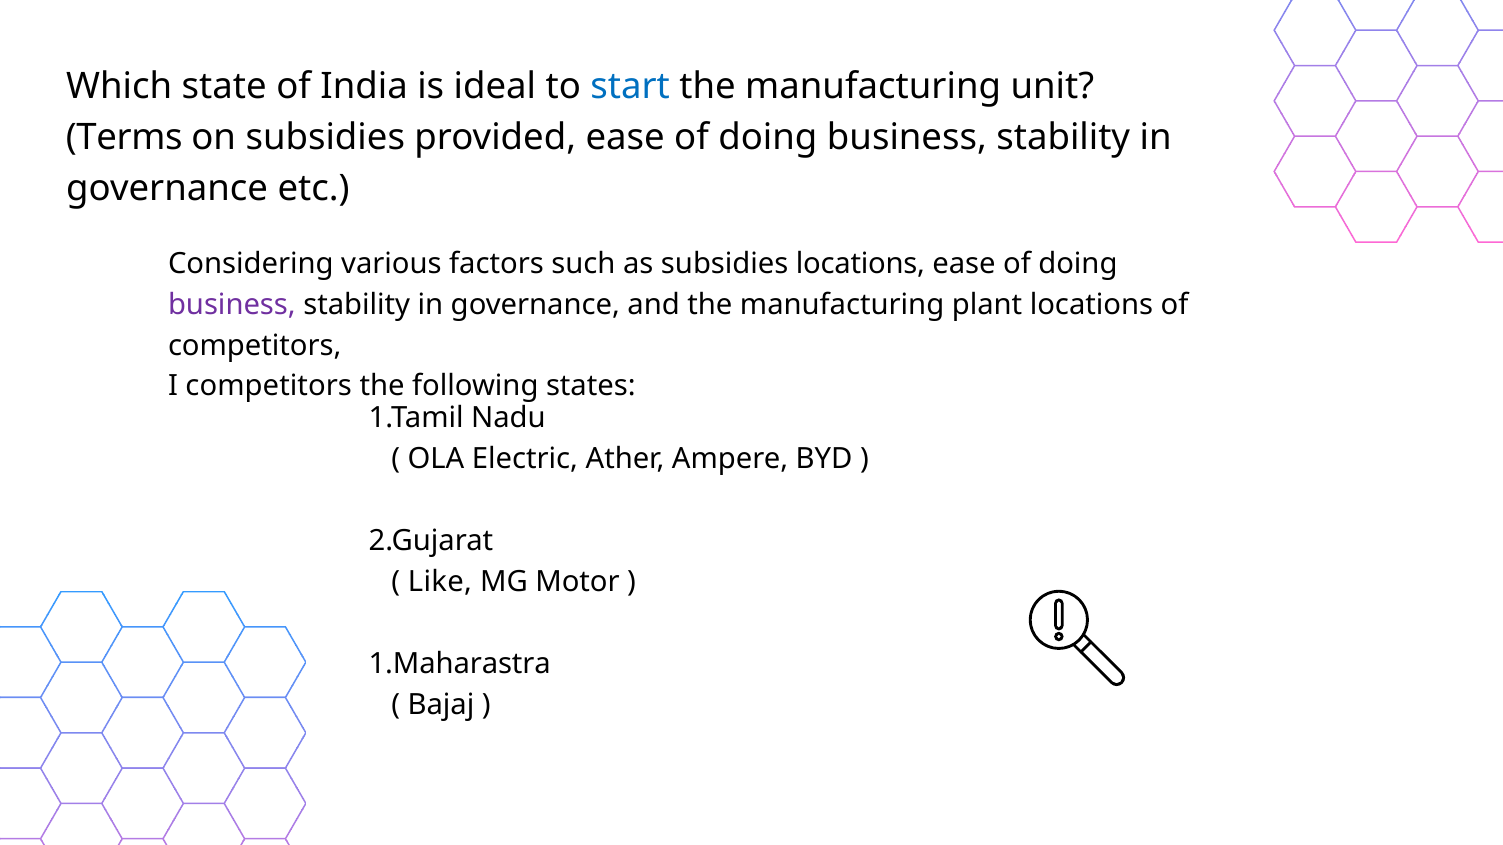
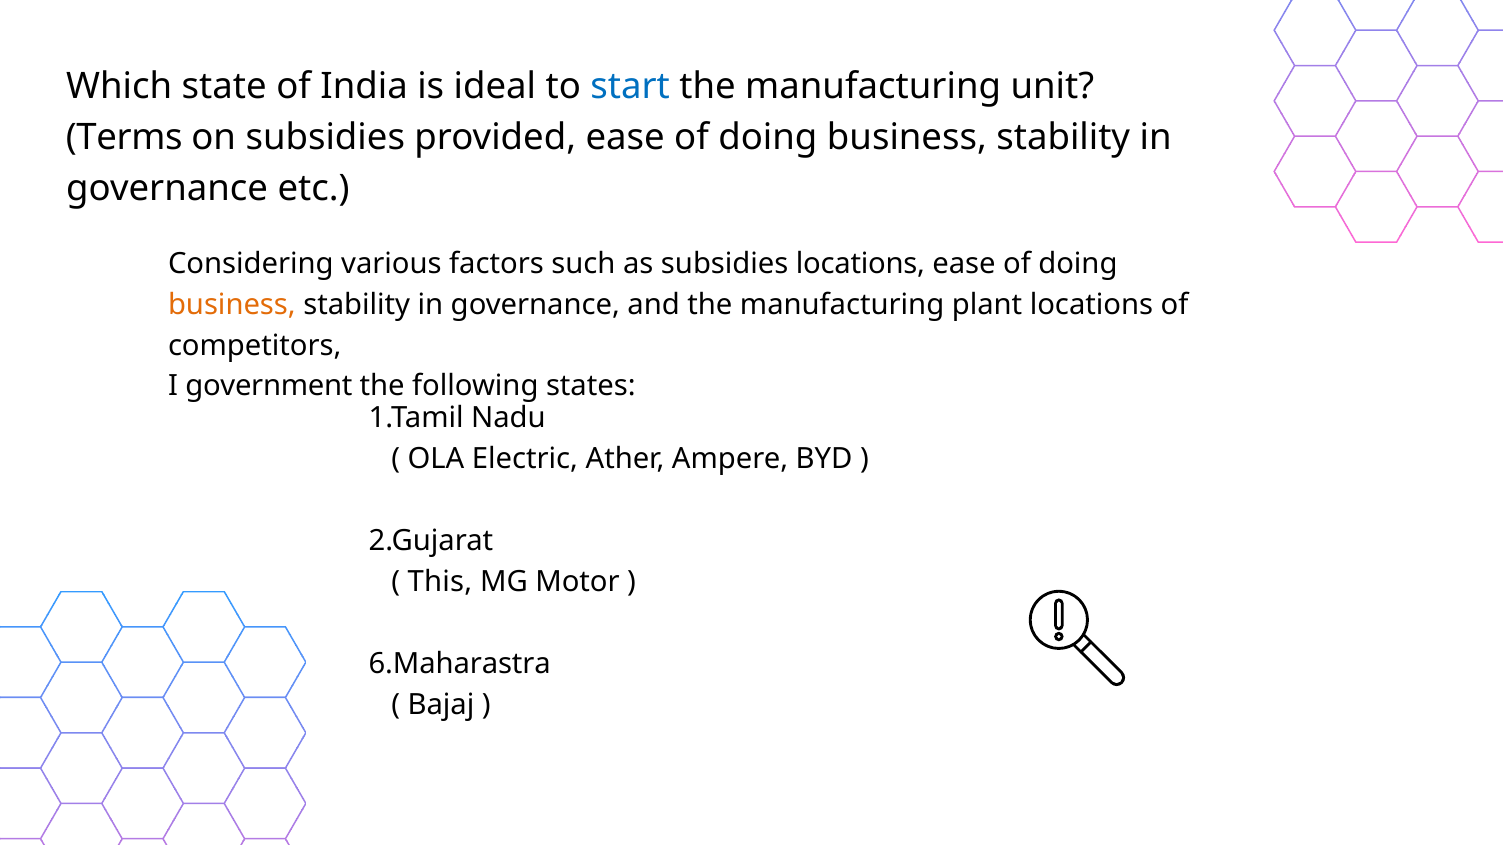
business colour: purple -> orange (232, 305)
I competitors: competitors -> government (269, 386)
Like: Like -> This (440, 582)
1.Maharastra: 1.Maharastra -> 6.Maharastra (460, 664)
